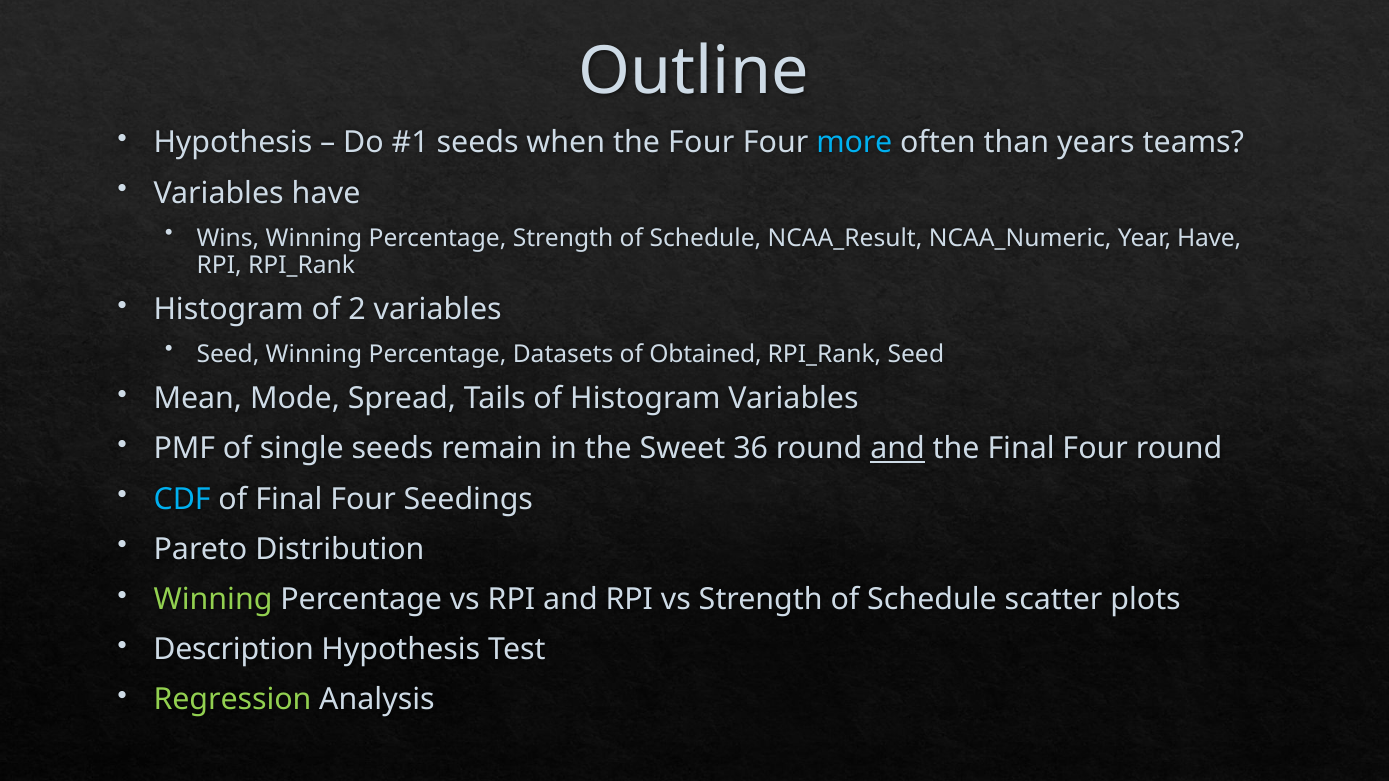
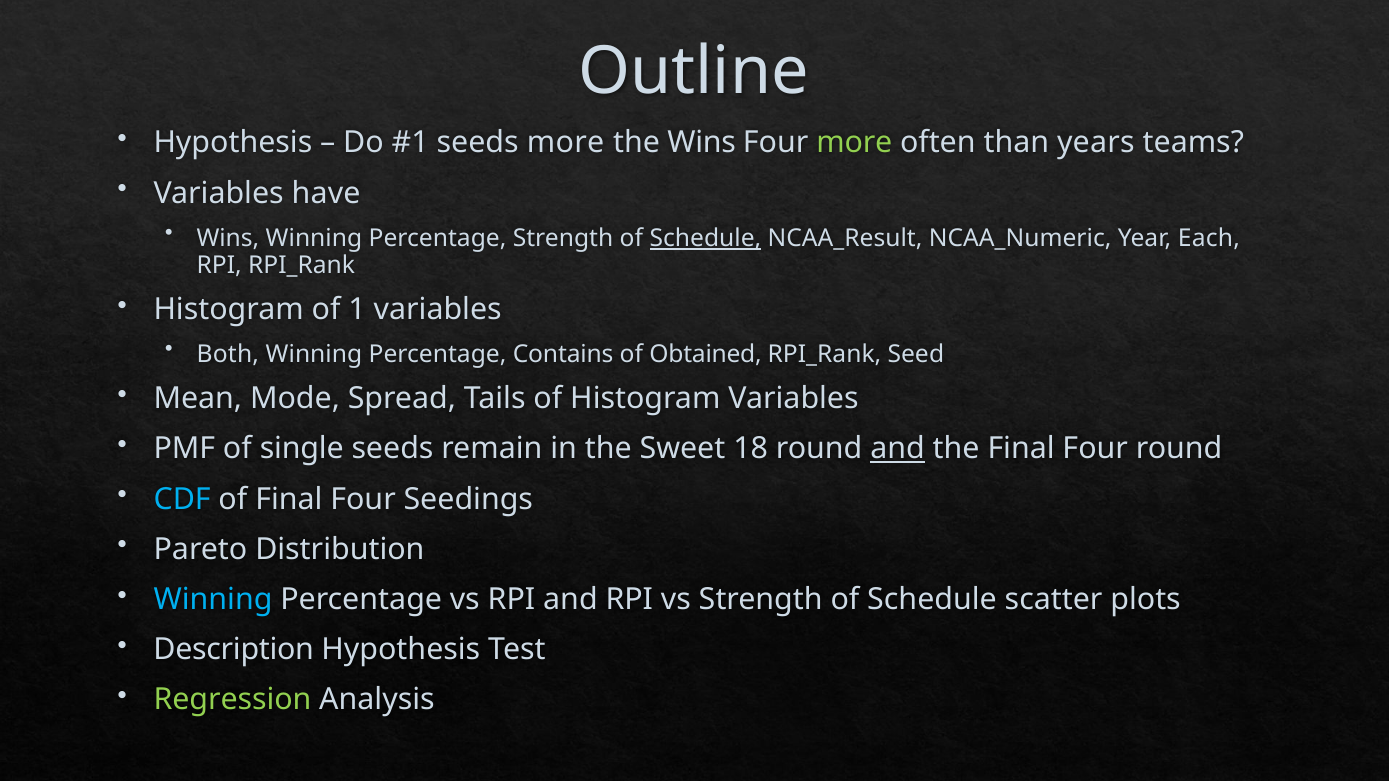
seeds when: when -> more (566, 143)
the Four: Four -> Wins (702, 143)
more colour: light blue -> light green (854, 143)
Schedule underline: none -> present (705, 239)
Year Have: Have -> Each (1209, 239)
2: 2 -> 1 (357, 309)
Seed: Seed -> Both (228, 355)
Datasets: Datasets -> Contains (563, 355)
36: 36 -> 18 (751, 449)
Winning colour: light green -> light blue (213, 599)
